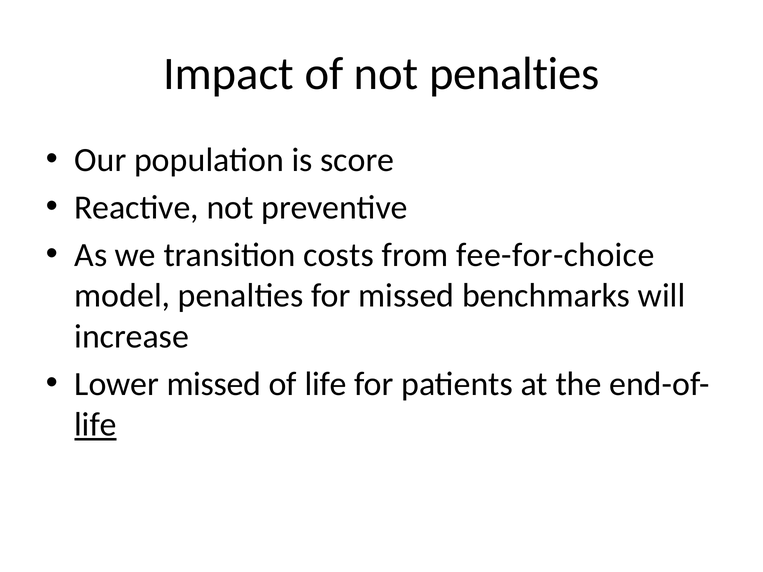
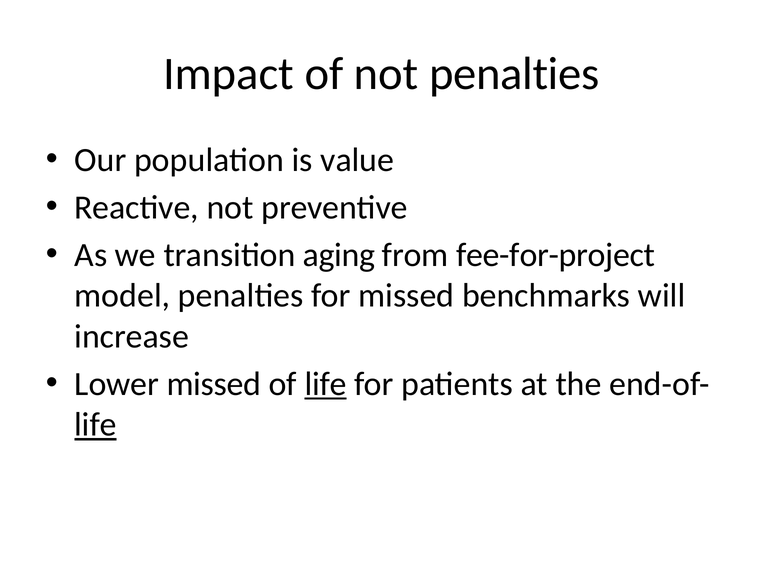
score: score -> value (357, 160)
costs: costs -> aging (339, 255)
fee-for-choice: fee-for-choice -> fee-for-project (556, 255)
life underline: none -> present (326, 384)
